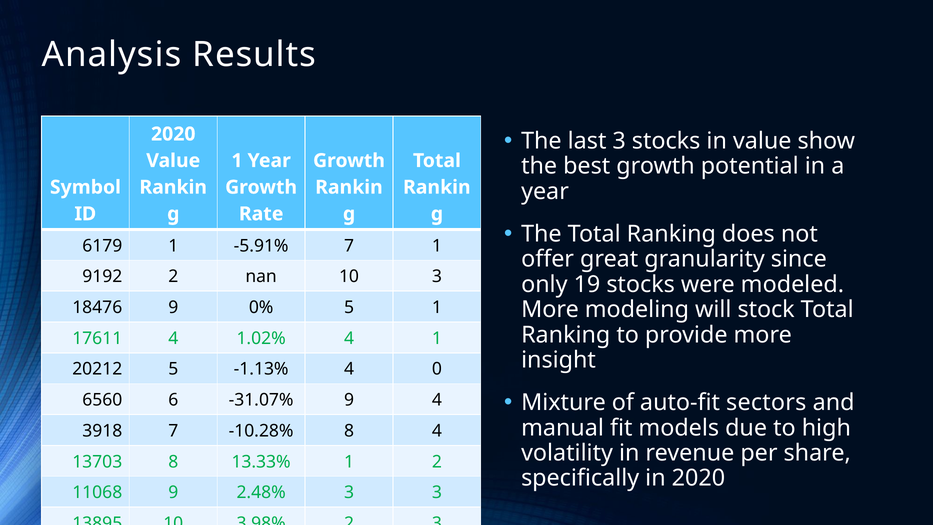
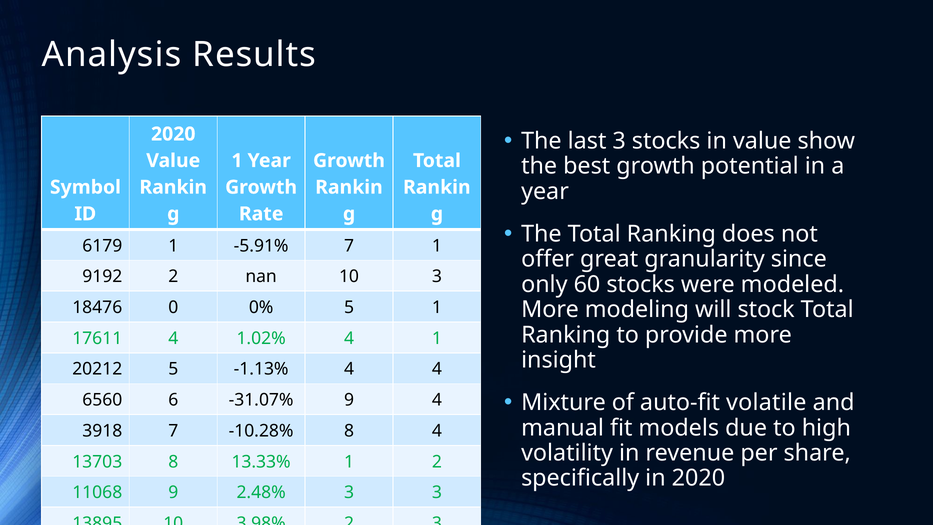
19: 19 -> 60 (587, 284)
18476 9: 9 -> 0 (173, 308)
4 0: 0 -> 4 (437, 369)
sectors: sectors -> volatile (766, 403)
